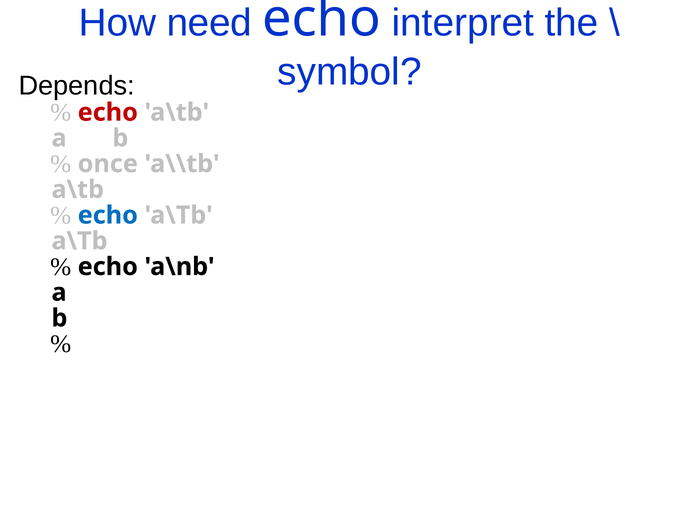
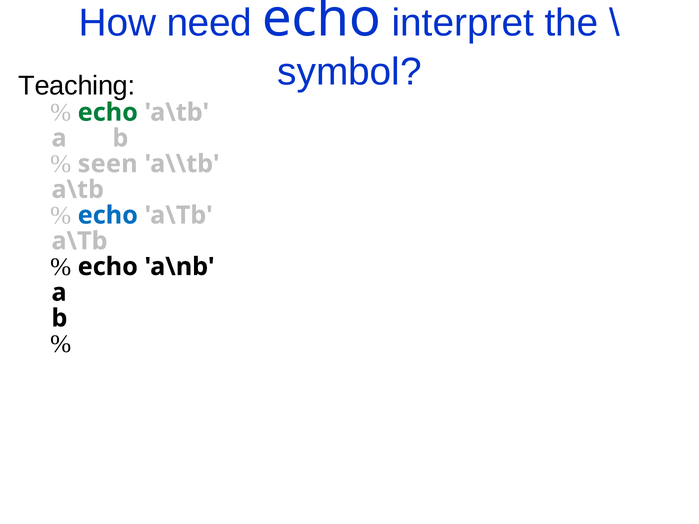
Depends: Depends -> Teaching (77, 86)
echo colour: red -> green (108, 112)
once: once -> seen (108, 164)
